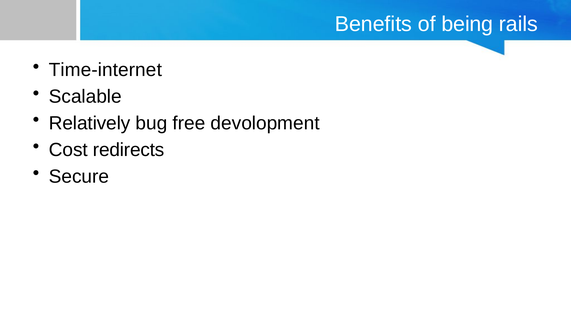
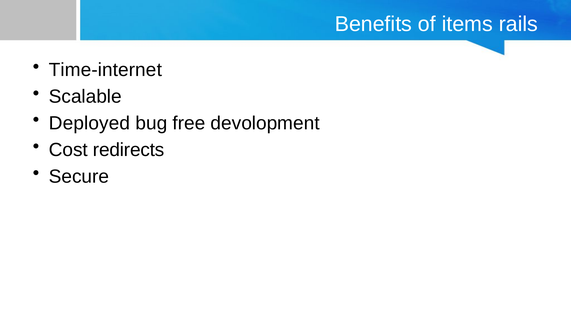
being: being -> items (467, 24)
Relatively: Relatively -> Deployed (89, 123)
